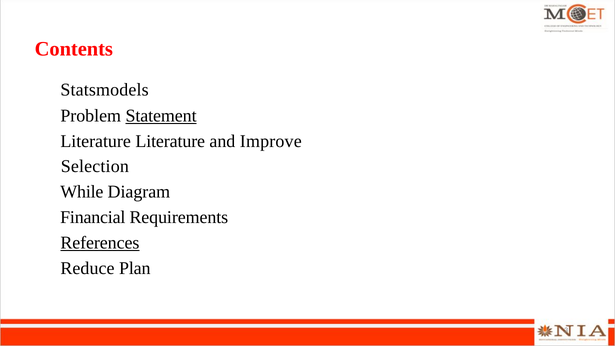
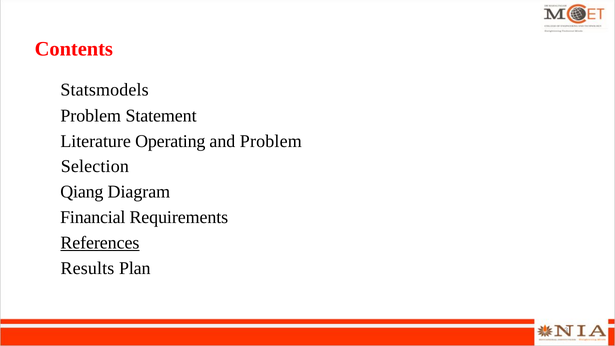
Statement underline: present -> none (161, 116)
Literature Literature: Literature -> Operating (170, 141)
and Improve: Improve -> Problem (271, 141)
While: While -> Qiang (82, 192)
Reduce: Reduce -> Results (87, 268)
